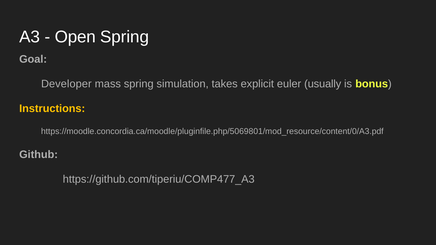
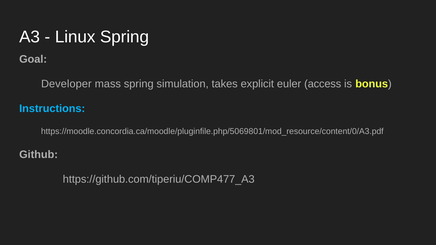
Open: Open -> Linux (75, 37)
usually: usually -> access (323, 84)
Instructions colour: yellow -> light blue (52, 109)
